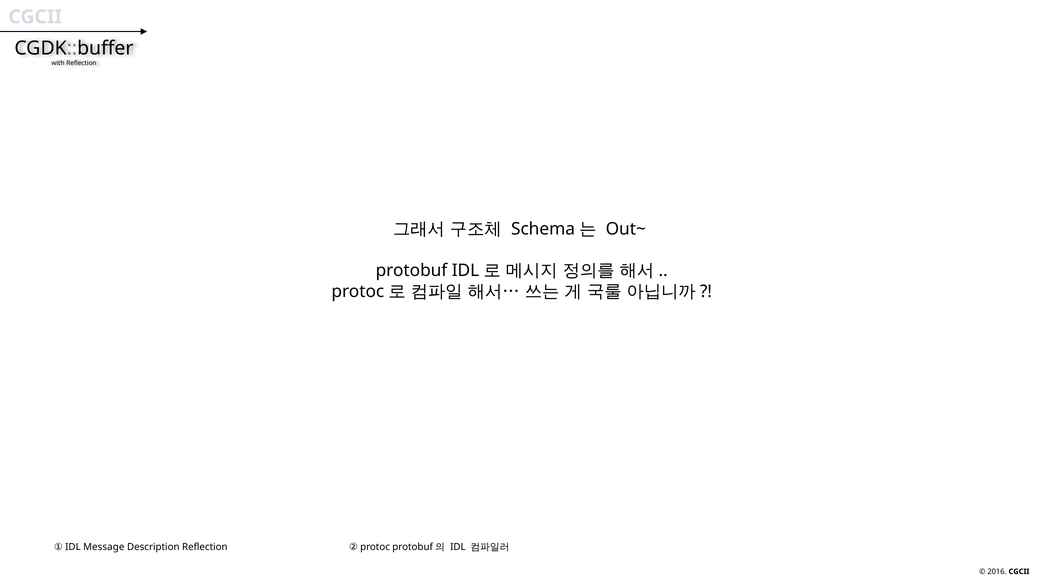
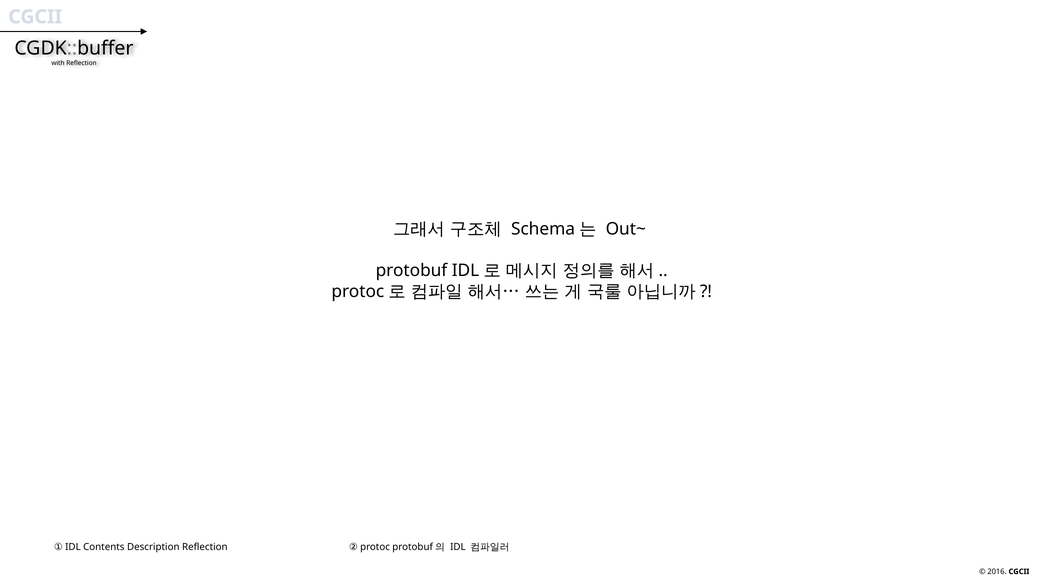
Message: Message -> Contents (104, 546)
